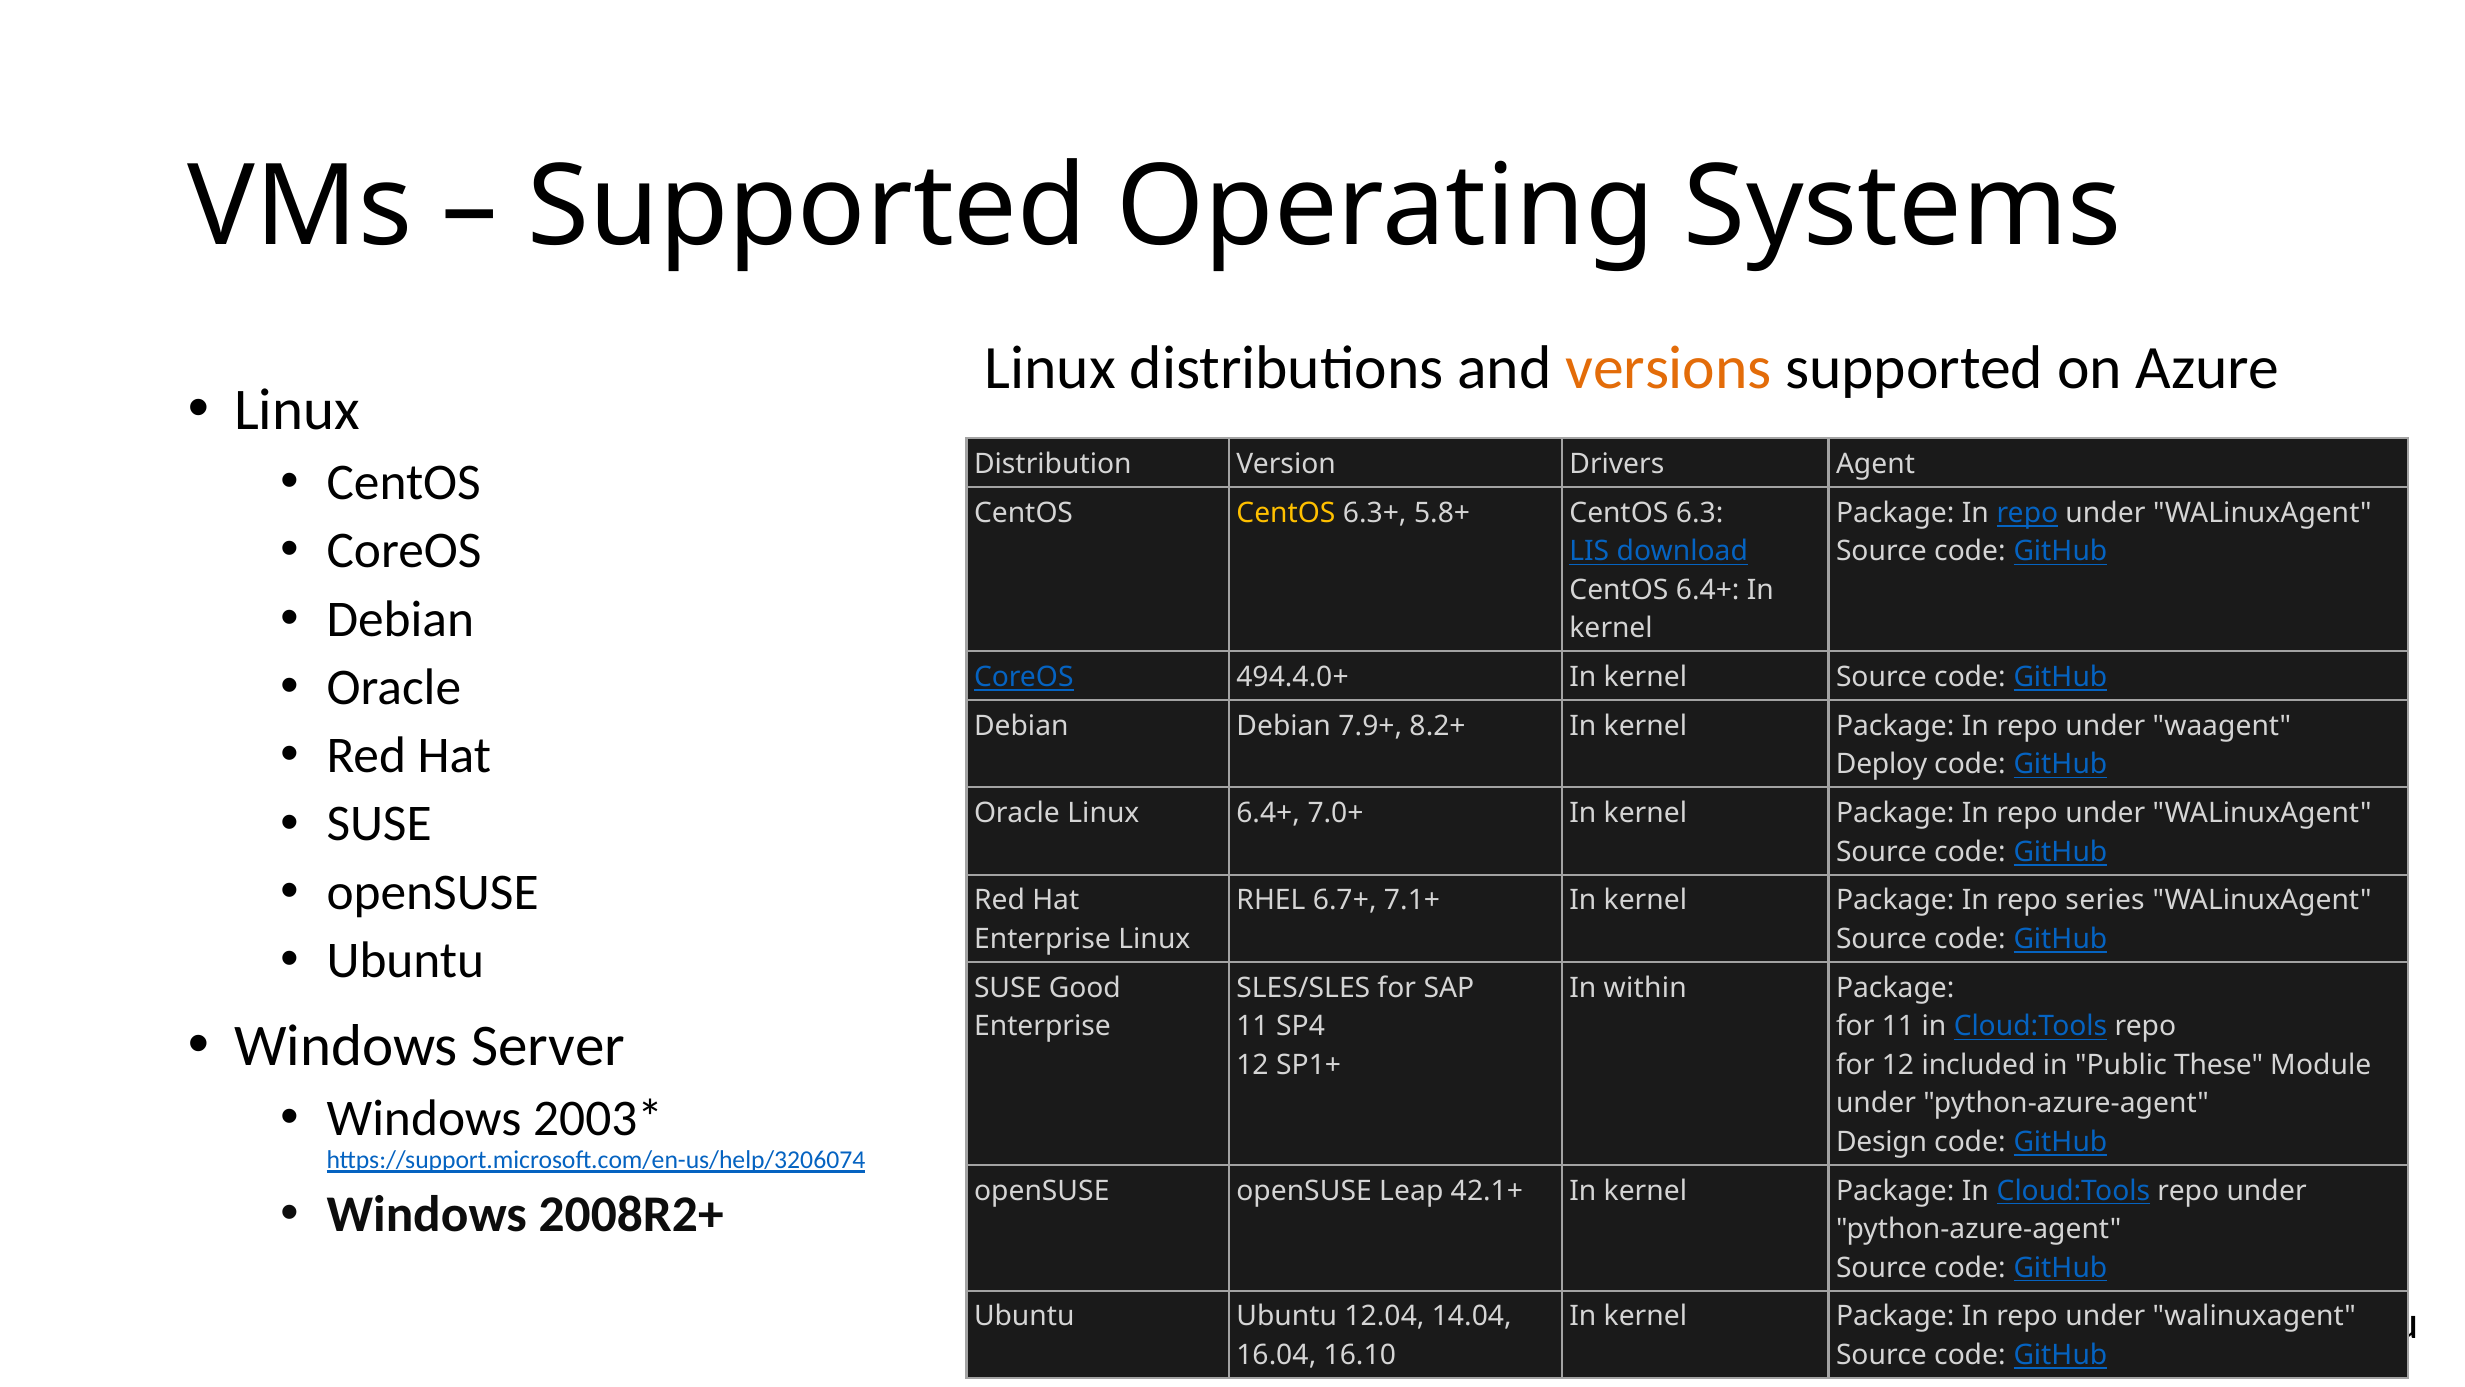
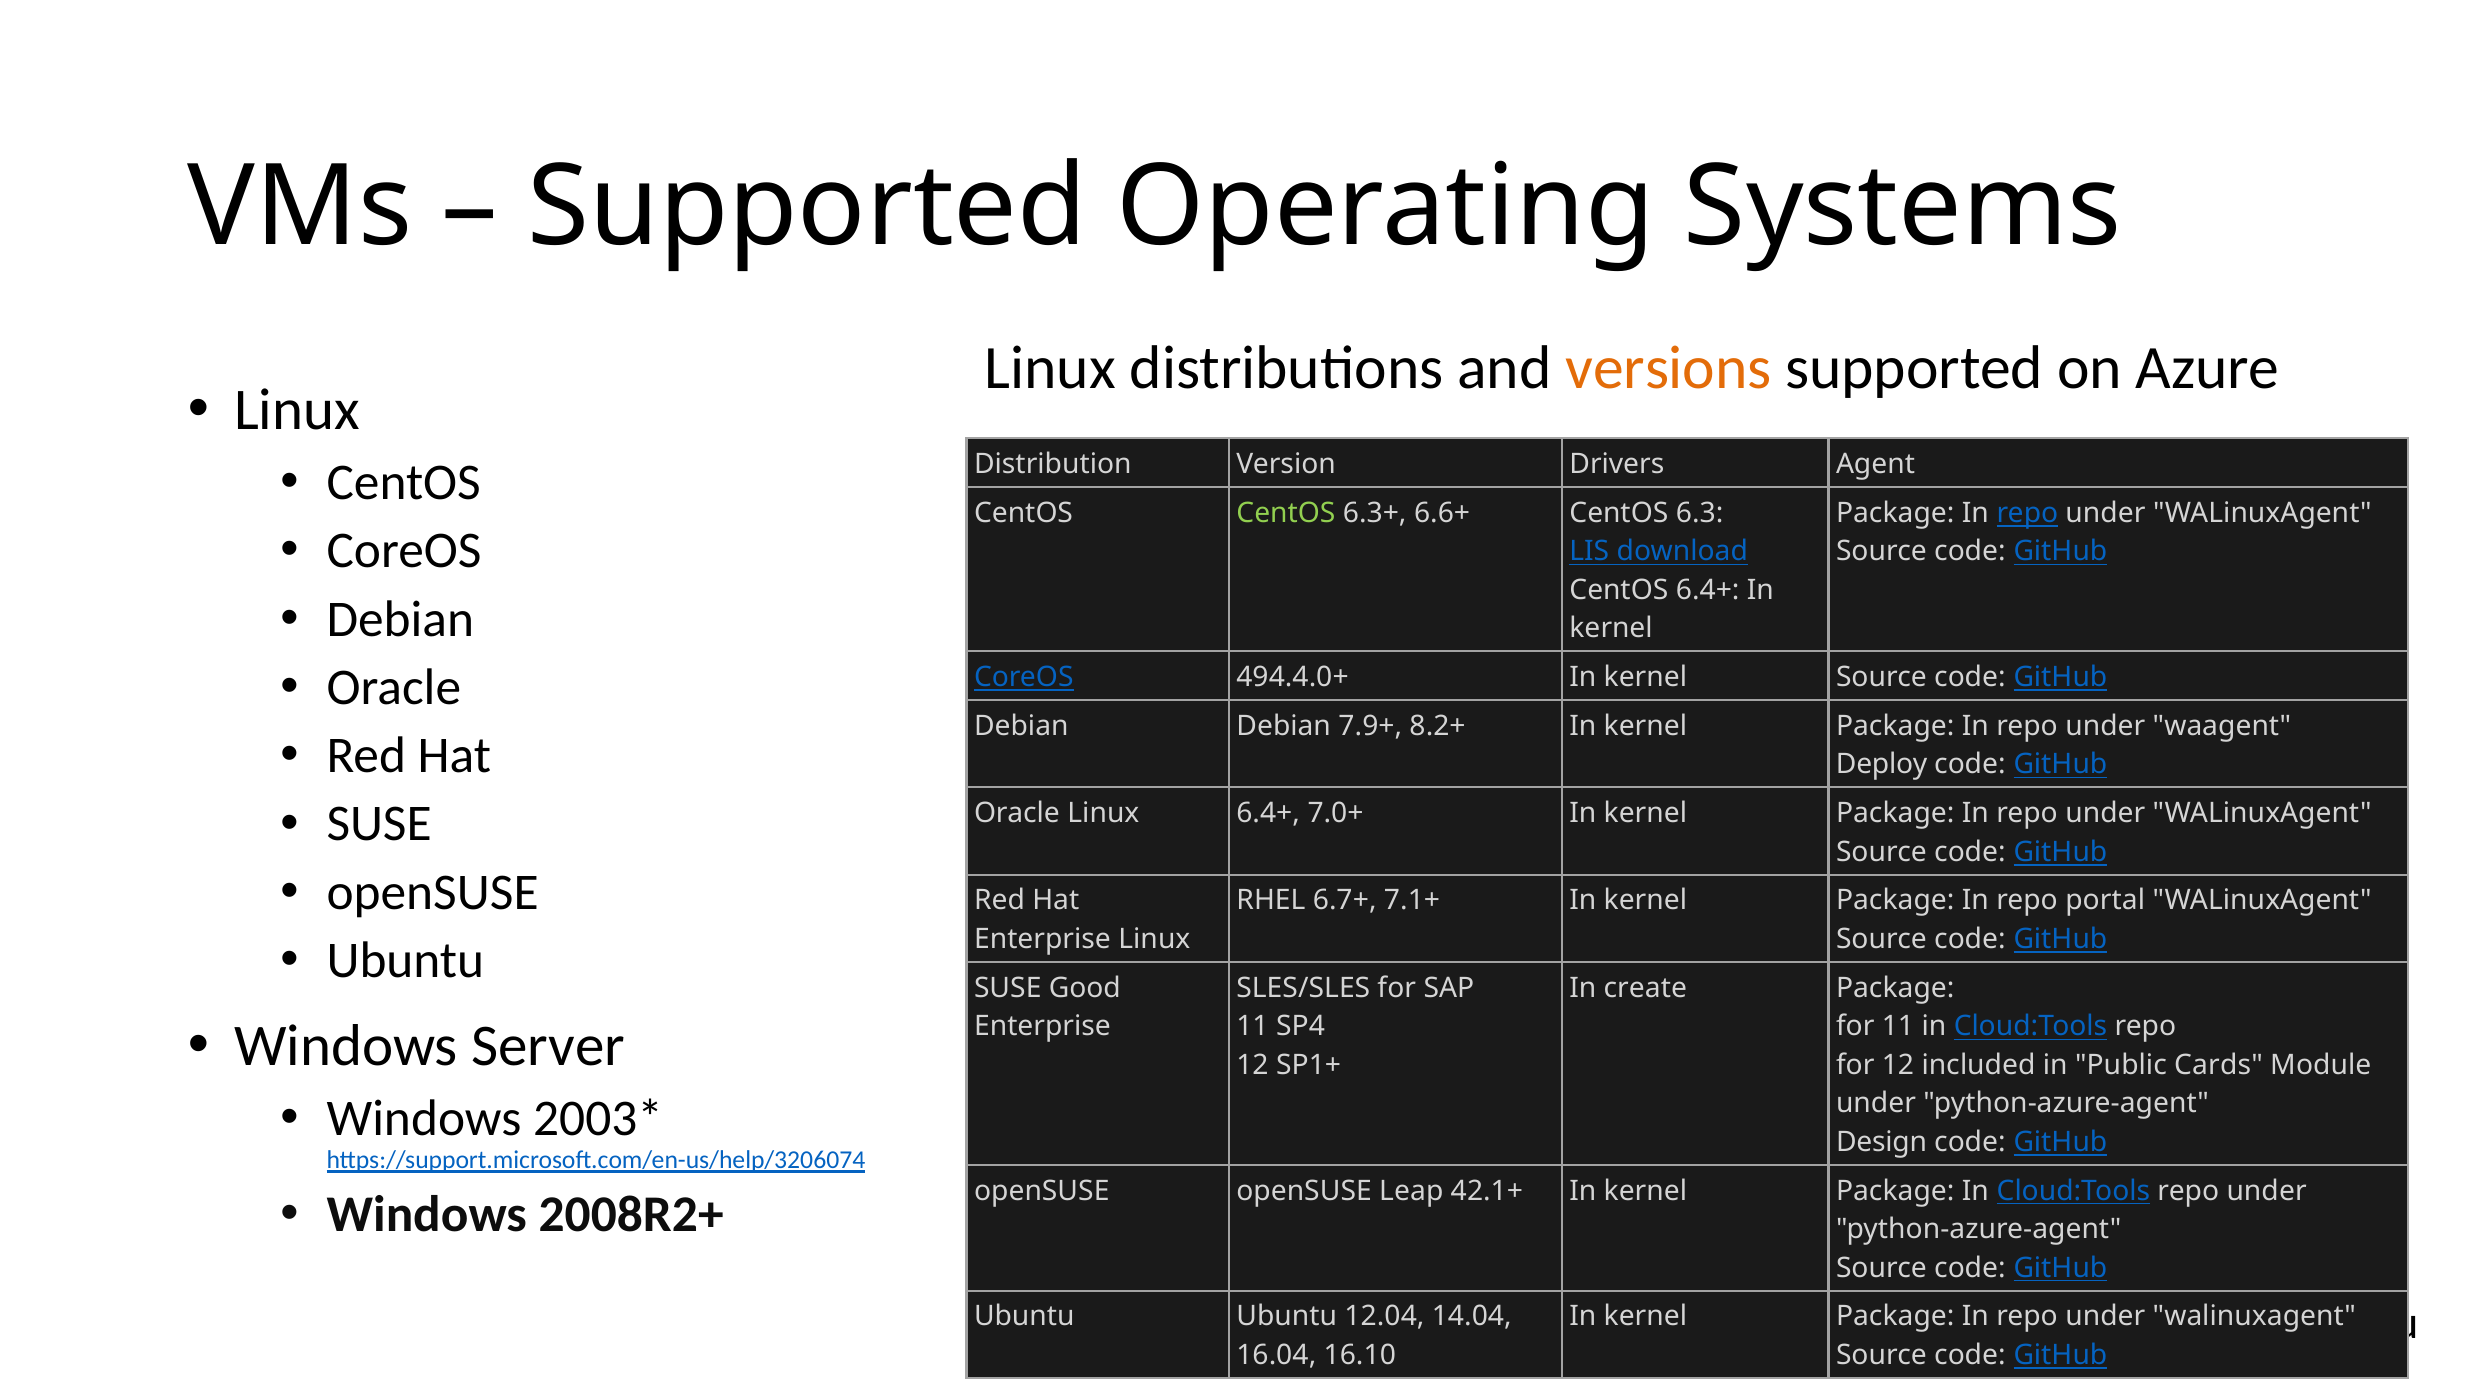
CentOS colour: yellow -> light green (1286, 513)
5.8+: 5.8+ -> 6.6+ (1442, 513)
series: series -> portal (2105, 900)
within: within -> create (1645, 988)
These: These -> Cards (2218, 1065)
